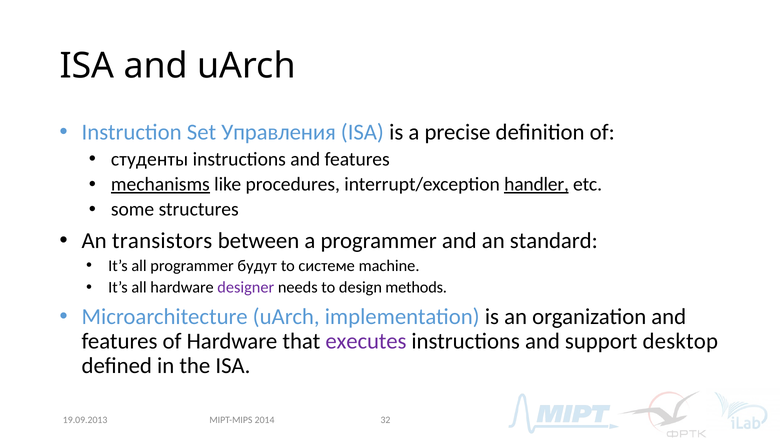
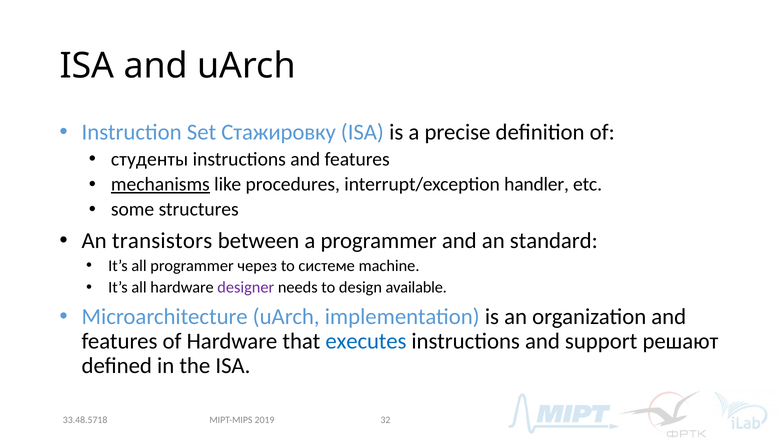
Управления: Управления -> Стажировку (279, 132)
handler underline: present -> none (537, 184)
будут: будут -> через (257, 266)
methods: methods -> available (416, 287)
executes colour: purple -> blue (366, 341)
desktop: desktop -> решают (680, 341)
2014: 2014 -> 2019 (265, 420)
19.09.2013: 19.09.2013 -> 33.48.5718 (85, 420)
